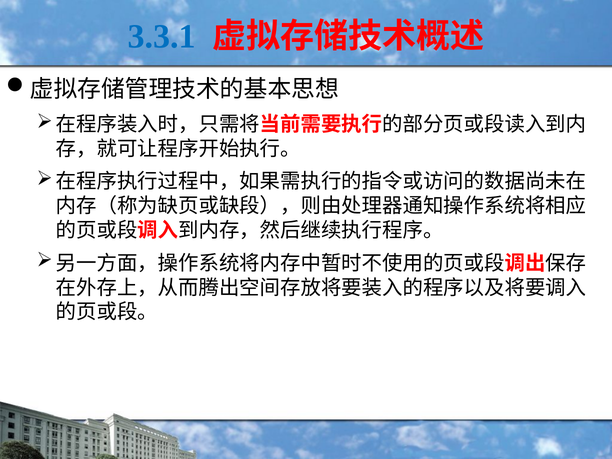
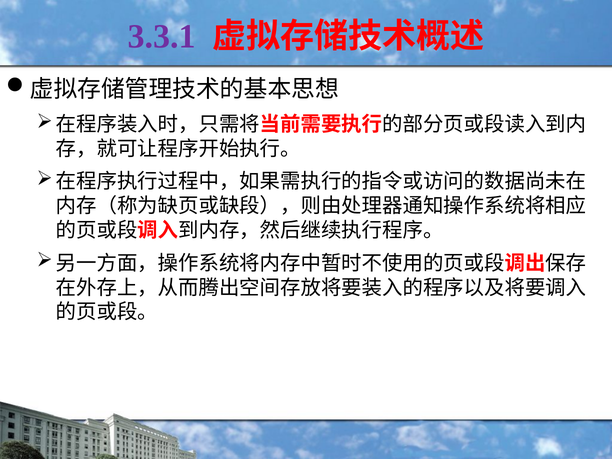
3.3.1 colour: blue -> purple (162, 37)
